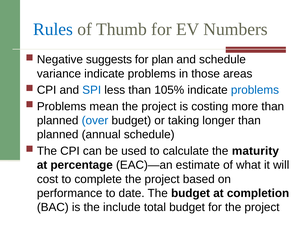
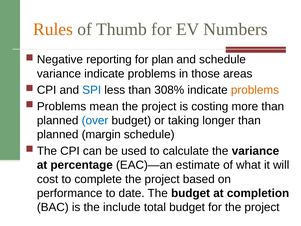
Rules colour: blue -> orange (53, 29)
suggests: suggests -> reporting (109, 60)
105%: 105% -> 308% (169, 90)
problems colour: blue -> orange (255, 90)
annual: annual -> margin (101, 134)
the maturity: maturity -> variance (255, 151)
